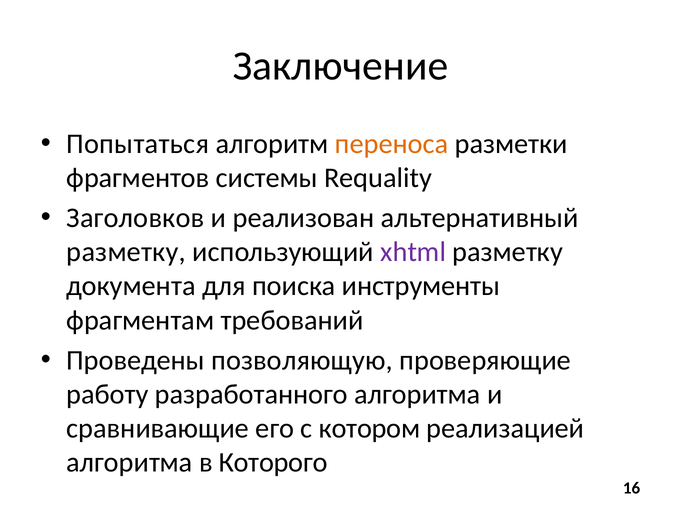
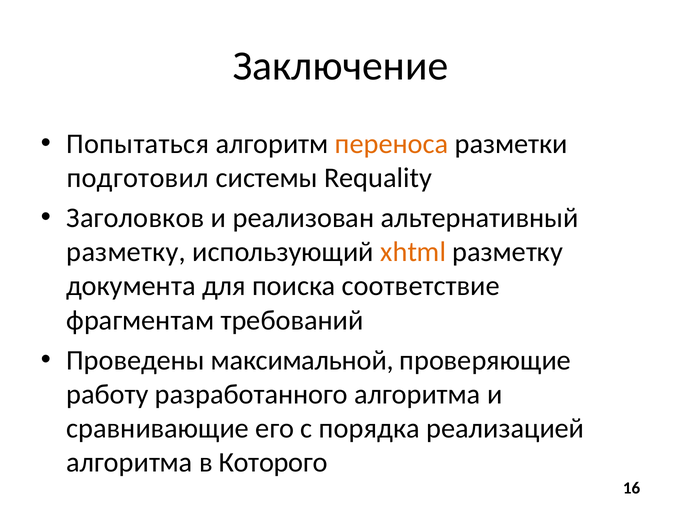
фрагментов: фрагментов -> подготовил (138, 178)
xhtml colour: purple -> orange (413, 252)
инструменты: инструменты -> соответствие (421, 286)
позволяющую: позволяющую -> максимальной (302, 360)
котором: котором -> порядка (369, 428)
